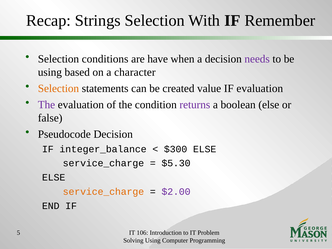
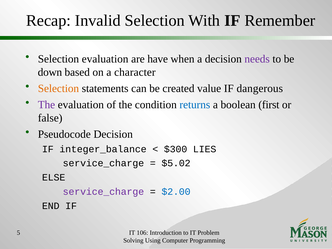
Strings: Strings -> Invalid (98, 20)
Selection conditions: conditions -> evaluation (105, 59)
using: using -> down (50, 72)
IF evaluation: evaluation -> dangerous (260, 88)
returns colour: purple -> blue (195, 105)
boolean else: else -> first (269, 105)
$300 ELSE: ELSE -> LIES (205, 149)
$5.30: $5.30 -> $5.02 (176, 163)
service_charge colour: orange -> purple (103, 192)
$2.00 colour: purple -> blue (176, 192)
